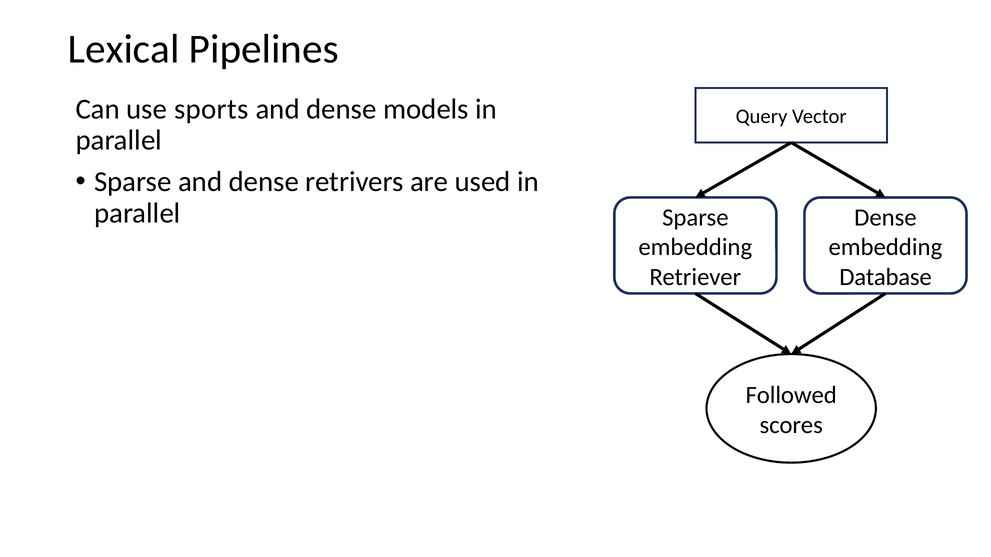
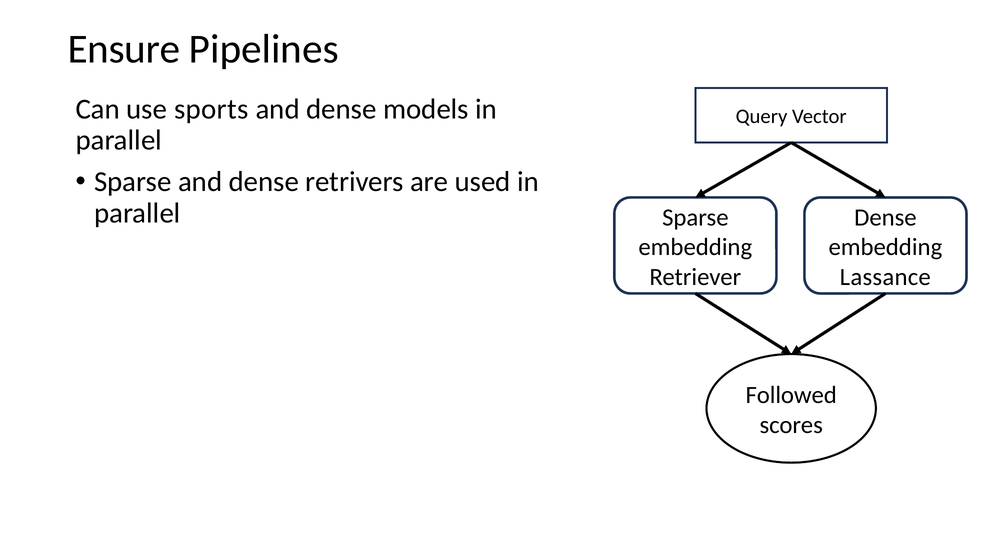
Lexical: Lexical -> Ensure (124, 49)
Database: Database -> Lassance (885, 277)
